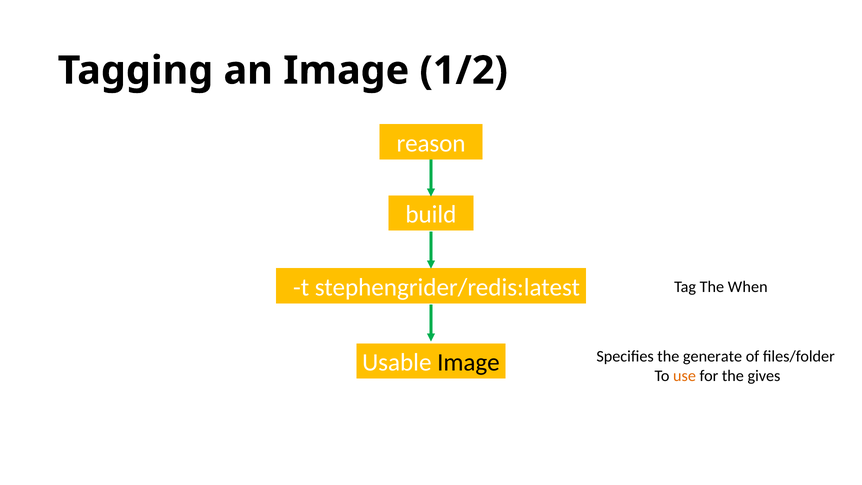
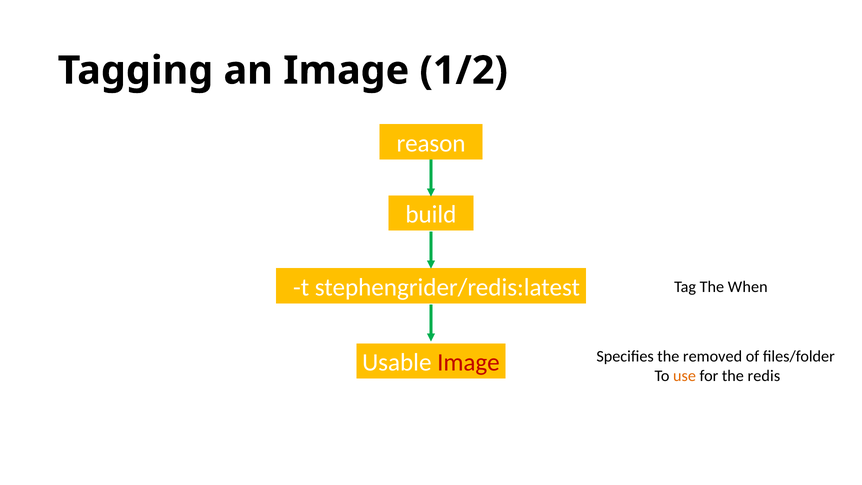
generate: generate -> removed (713, 356)
Image colour: black -> red (468, 363)
gives: gives -> redis (764, 376)
